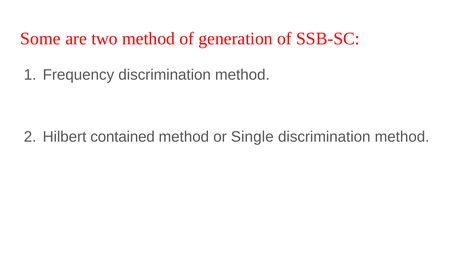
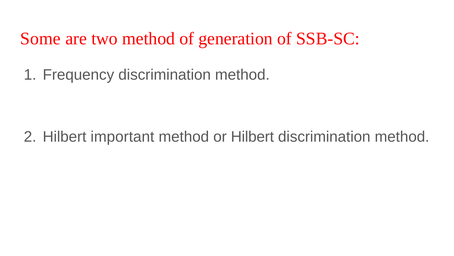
contained: contained -> important (122, 137)
or Single: Single -> Hilbert (252, 137)
